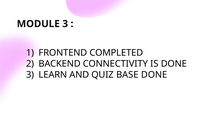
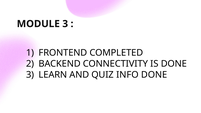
BASE: BASE -> INFO (127, 75)
